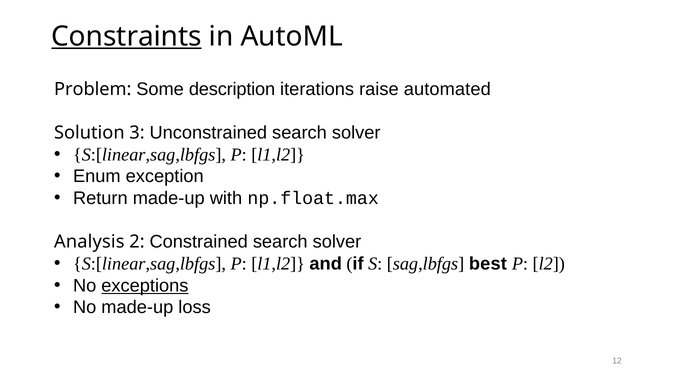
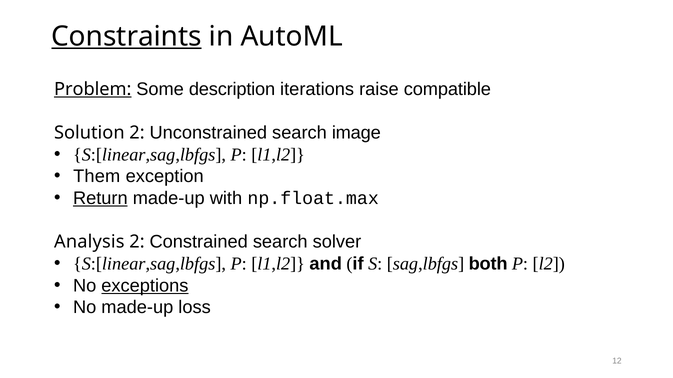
Problem underline: none -> present (93, 89)
automated: automated -> compatible (447, 89)
Solution 3: 3 -> 2 (137, 133)
Unconstrained search solver: solver -> image (356, 133)
Enum: Enum -> Them (97, 177)
Return underline: none -> present (100, 199)
best: best -> both (488, 264)
